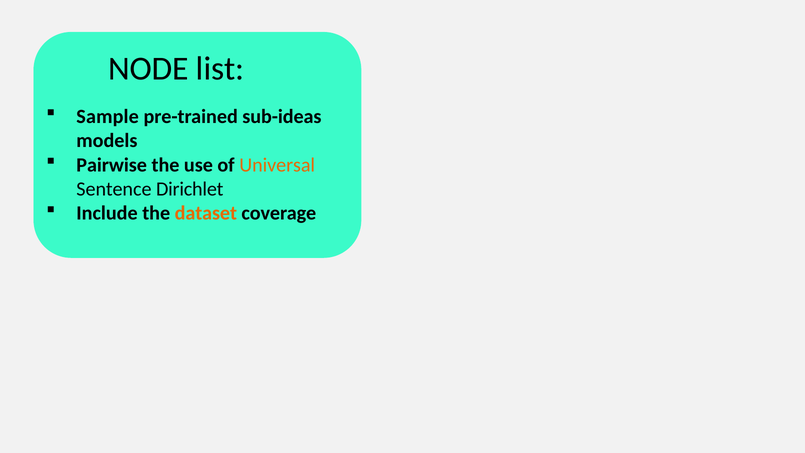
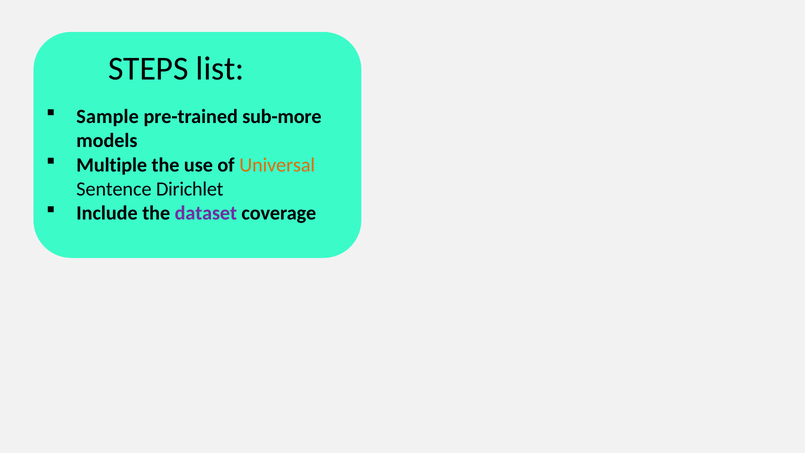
NODE: NODE -> STEPS (148, 68)
sub-ideas: sub-ideas -> sub-more (282, 117)
Pairwise: Pairwise -> Multiple (112, 165)
dataset colour: orange -> purple (206, 213)
